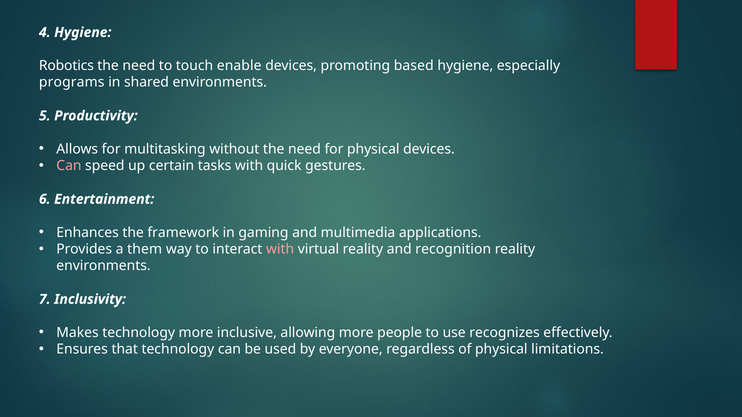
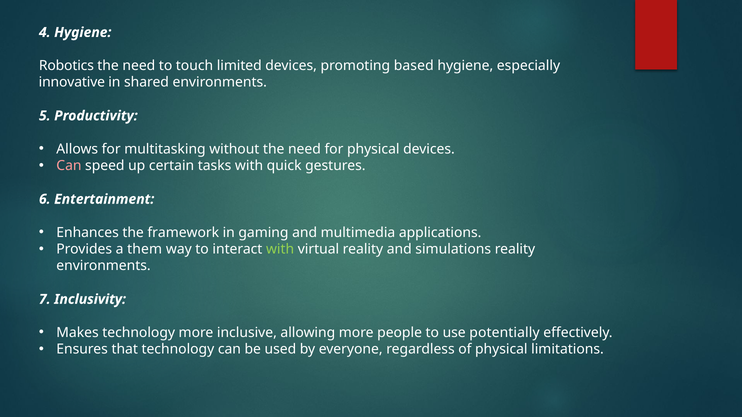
enable: enable -> limited (239, 66)
programs: programs -> innovative (72, 82)
with colour: pink -> light green (280, 249)
recognition: recognition -> simulations (453, 249)
recognizes: recognizes -> potentially (504, 333)
